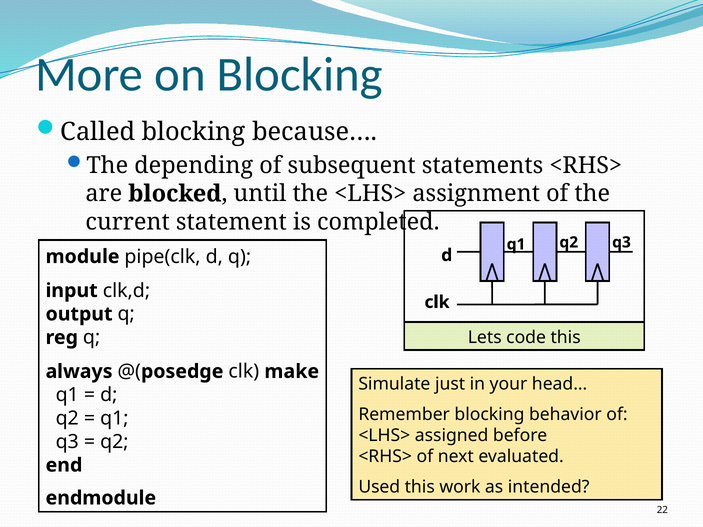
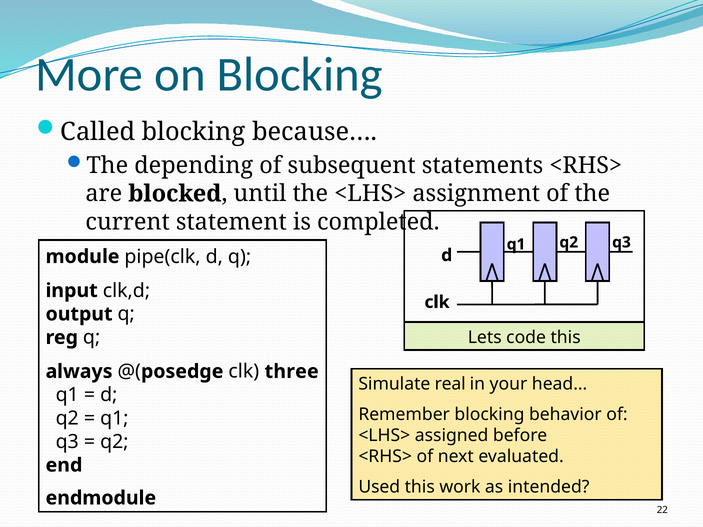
make: make -> three (292, 372)
just: just -> real (450, 384)
